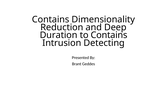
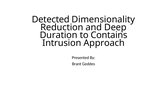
Contains: Contains -> Detected (51, 19)
Detecting: Detecting -> Approach (104, 43)
